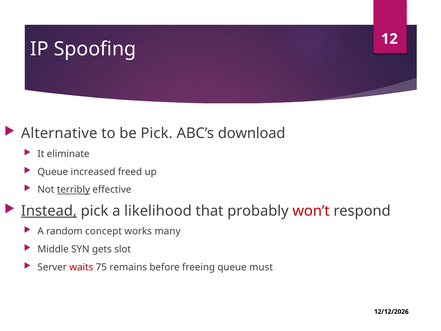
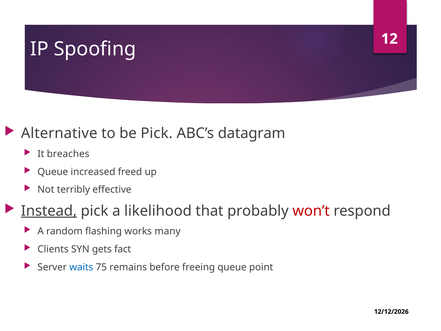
download: download -> datagram (252, 133)
eliminate: eliminate -> breaches (68, 154)
terribly underline: present -> none (73, 190)
concept: concept -> flashing (104, 231)
Middle: Middle -> Clients (53, 249)
slot: slot -> fact (123, 249)
waits colour: red -> blue (81, 267)
must: must -> point (261, 267)
